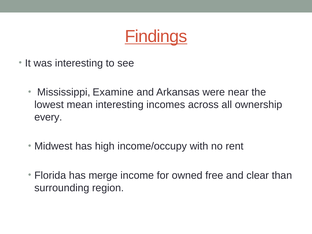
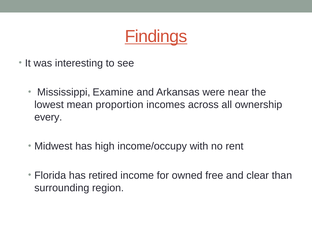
mean interesting: interesting -> proportion (120, 105)
merge: merge -> retired (103, 175)
